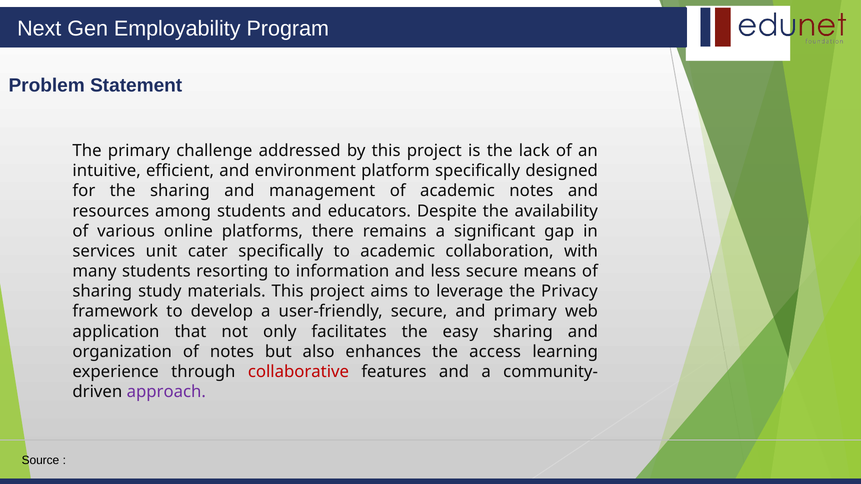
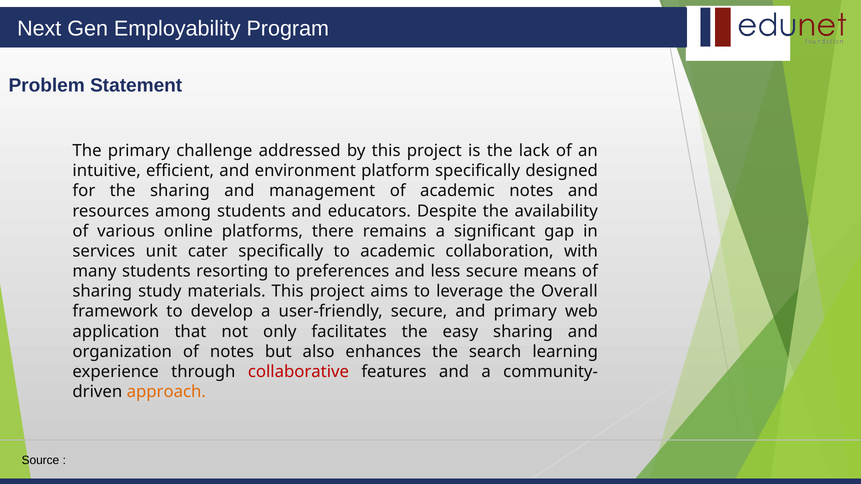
information: information -> preferences (343, 271)
Privacy: Privacy -> Overall (569, 292)
access: access -> search (495, 352)
approach colour: purple -> orange (166, 392)
